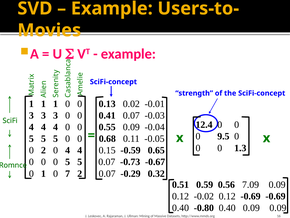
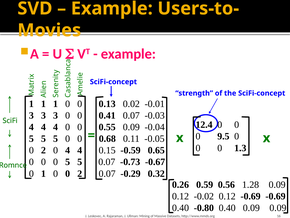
0 1 0 7: 7 -> 0 (68, 173)
0.51: 0.51 -> 0.26 (180, 184)
7.09: 7.09 -> 1.28 (251, 184)
